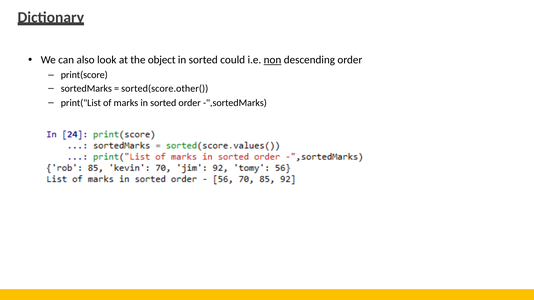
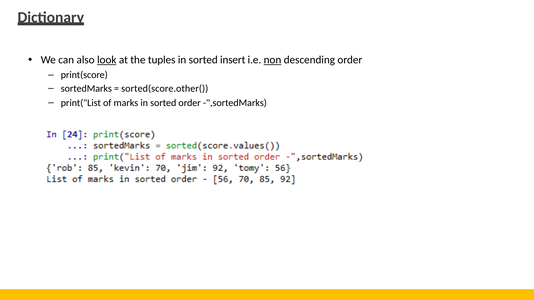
look underline: none -> present (107, 60)
object: object -> tuples (162, 60)
could: could -> insert (233, 60)
